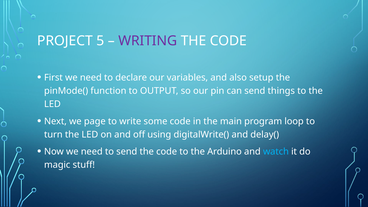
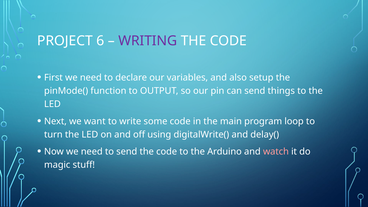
5: 5 -> 6 (100, 41)
page: page -> want (95, 121)
watch colour: light blue -> pink (276, 152)
